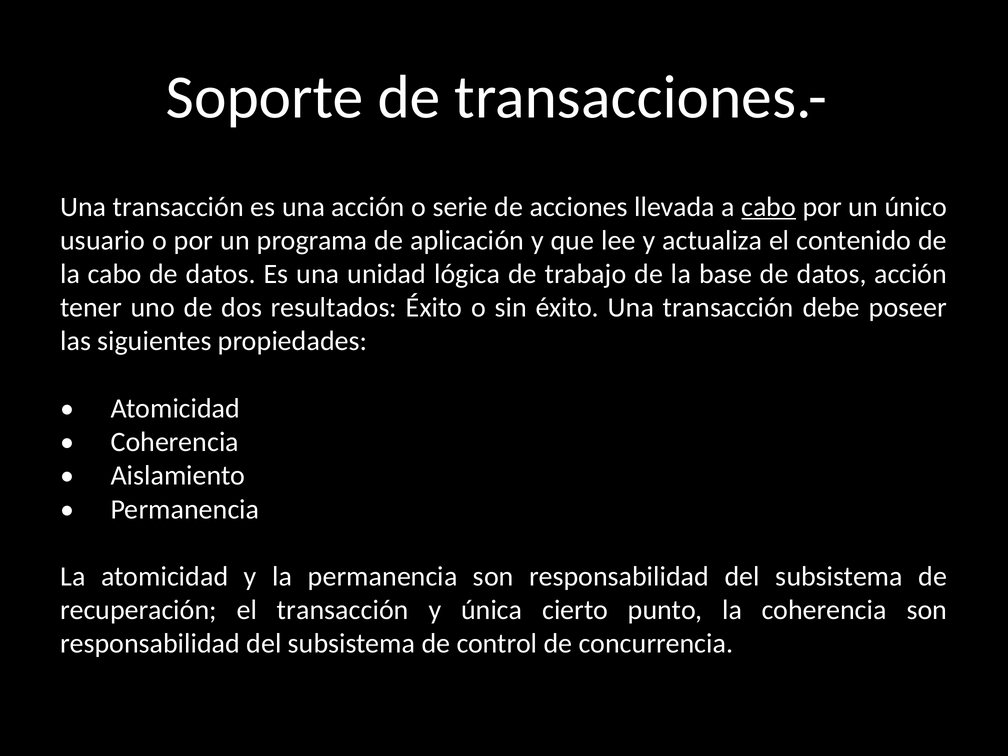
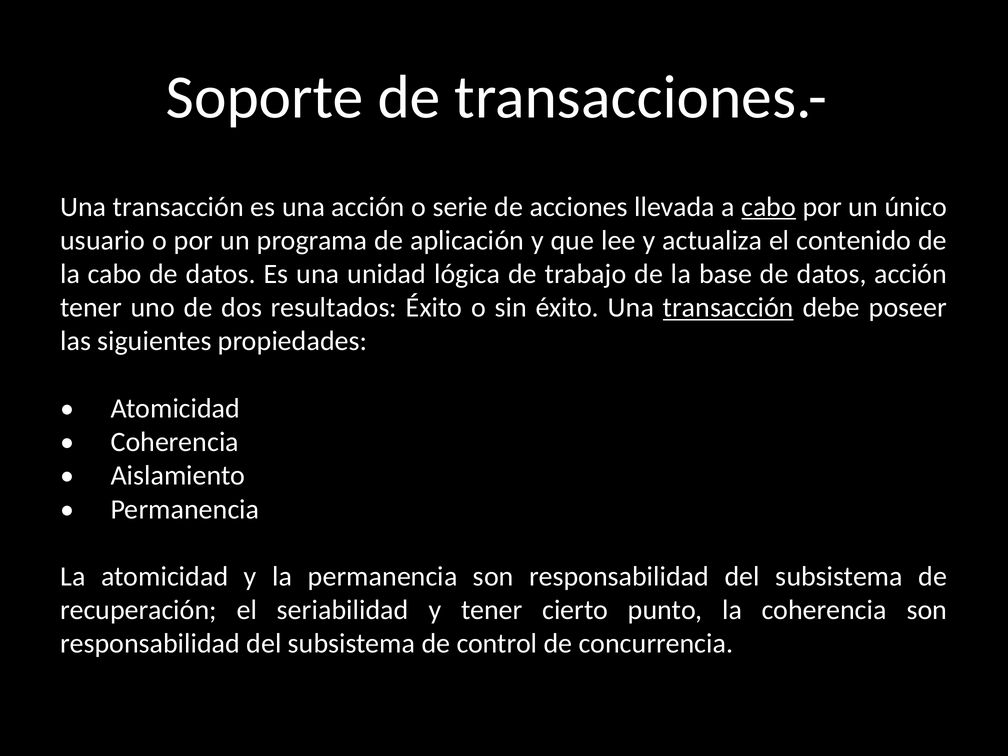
transacción underline: none -> present (728, 308)
el transacción: transacción -> seriabilidad (343, 610)
y única: única -> tener (492, 610)
